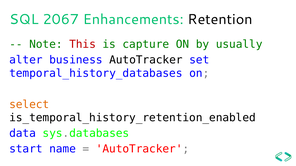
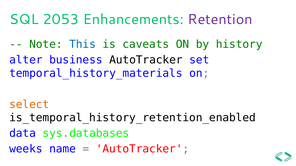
2067: 2067 -> 2053 (61, 20)
Retention colour: black -> purple (220, 20)
This colour: red -> blue (83, 44)
capture: capture -> caveats (146, 44)
usually: usually -> history (239, 44)
temporal_history_databases: temporal_history_databases -> temporal_history_materials (96, 73)
start: start -> weeks (26, 149)
